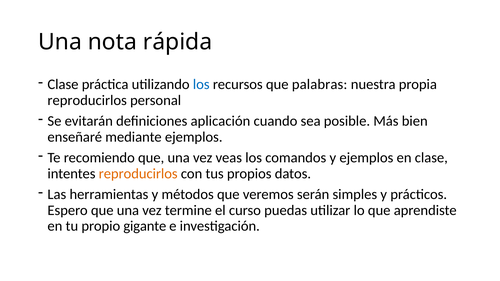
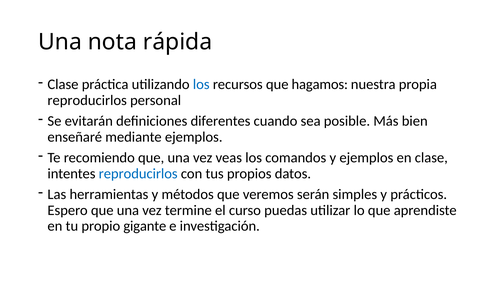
palabras: palabras -> hagamos (320, 85)
aplicación: aplicación -> diferentes (221, 121)
reproducirlos colour: orange -> blue (138, 174)
